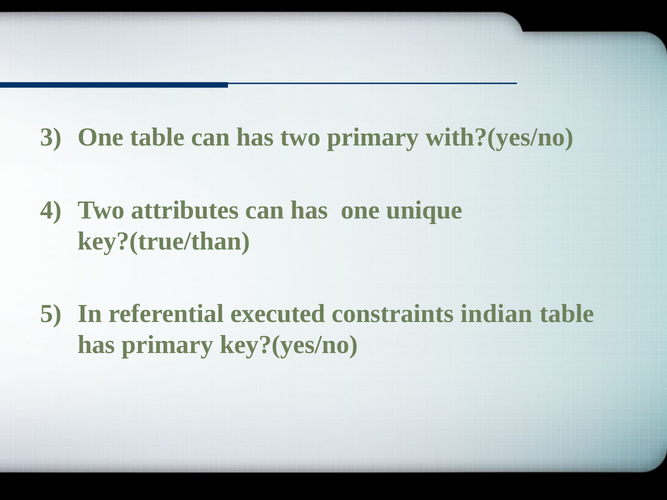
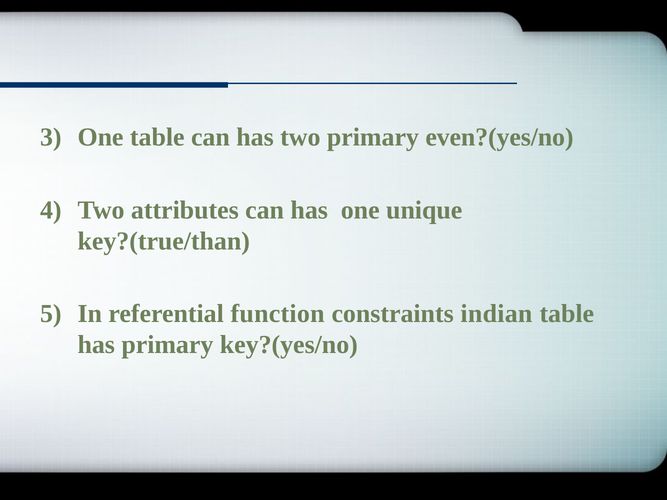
with?(yes/no: with?(yes/no -> even?(yes/no (499, 137)
executed: executed -> function (278, 314)
